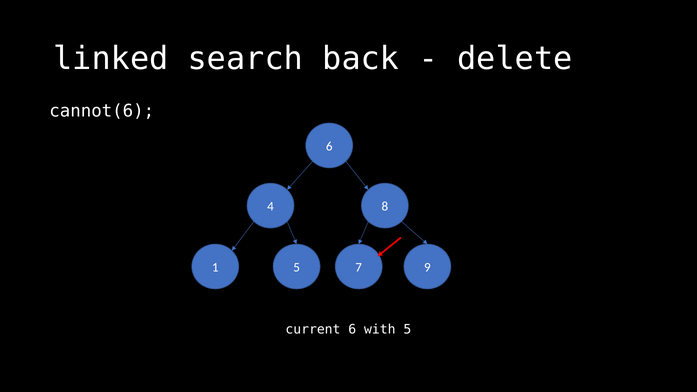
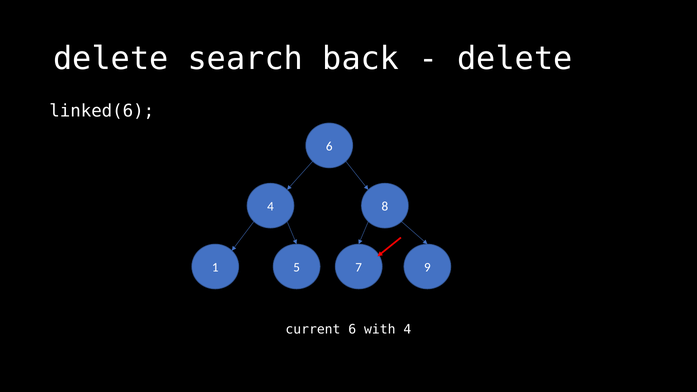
linked: linked -> delete (111, 59)
cannot(6: cannot(6 -> linked(6 (102, 111)
with 5: 5 -> 4 (407, 330)
